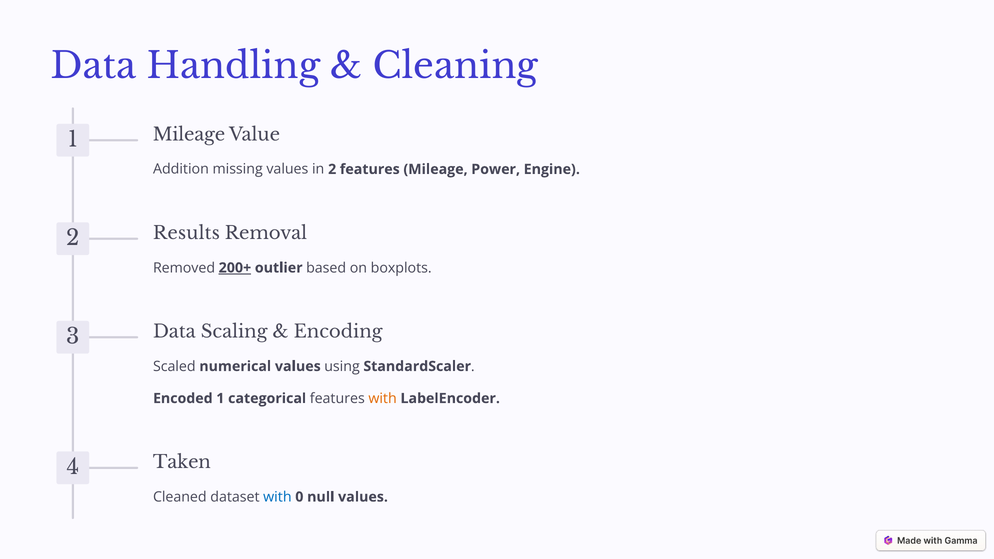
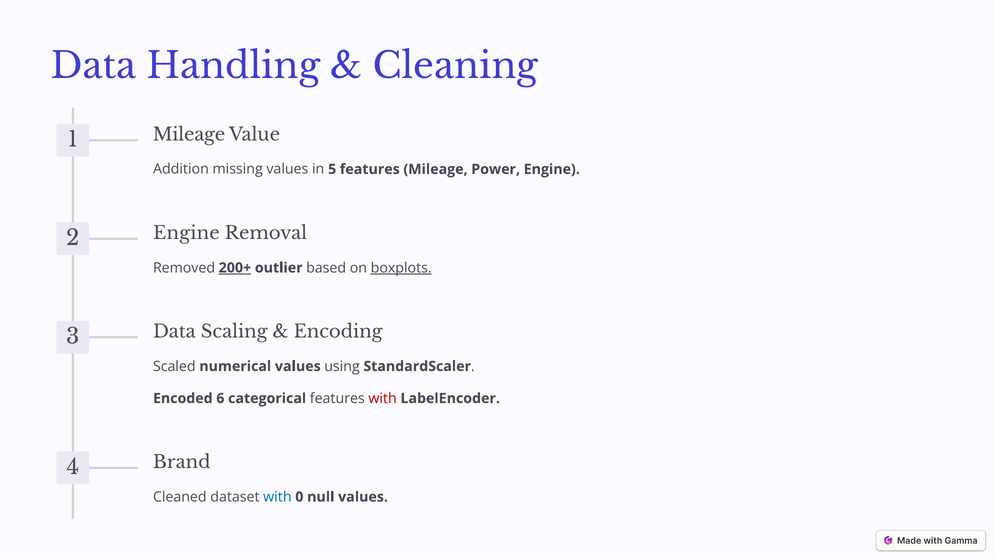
in 2: 2 -> 5 (332, 169)
2 Results: Results -> Engine (186, 233)
boxplots underline: none -> present (401, 268)
Encoded 1: 1 -> 6 (220, 398)
with colour: orange -> red (383, 398)
Taken: Taken -> Brand (182, 463)
